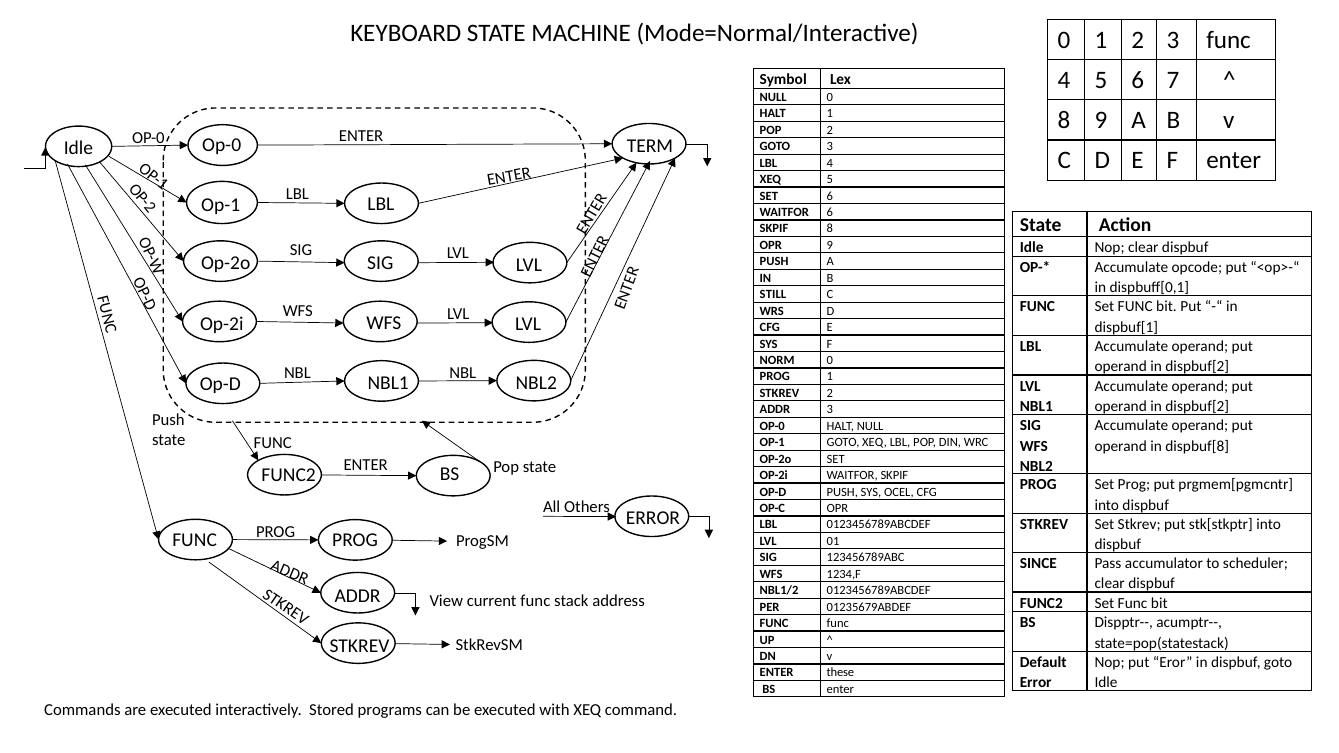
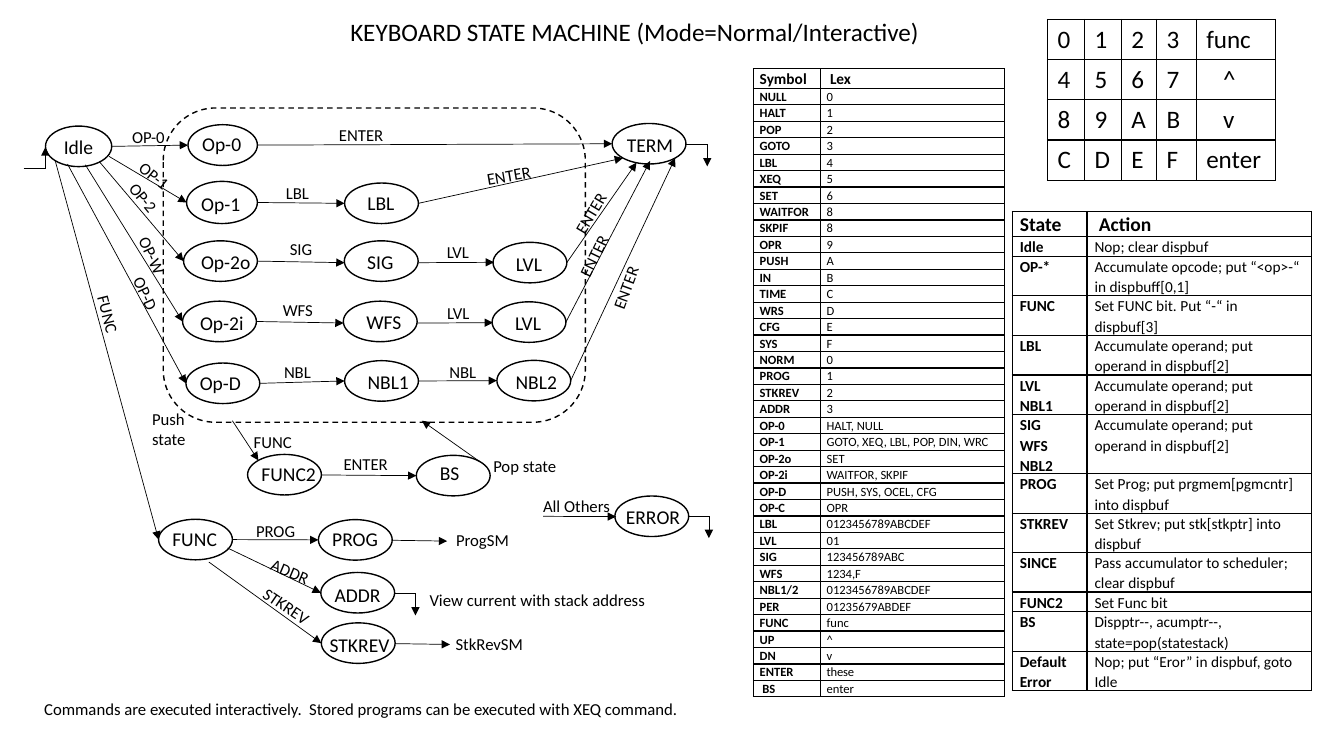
WAITFOR 6: 6 -> 8 (830, 212)
STILL: STILL -> TIME (773, 295)
dispbuf[1: dispbuf[1 -> dispbuf[3 (1126, 327)
dispbuf[8: dispbuf[8 -> dispbuf[2 (1197, 446)
current func: func -> with (535, 602)
